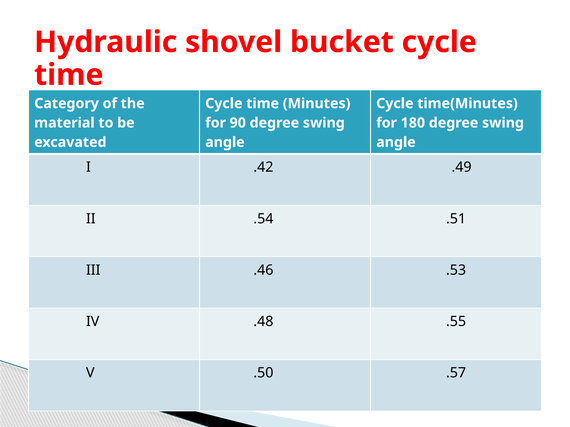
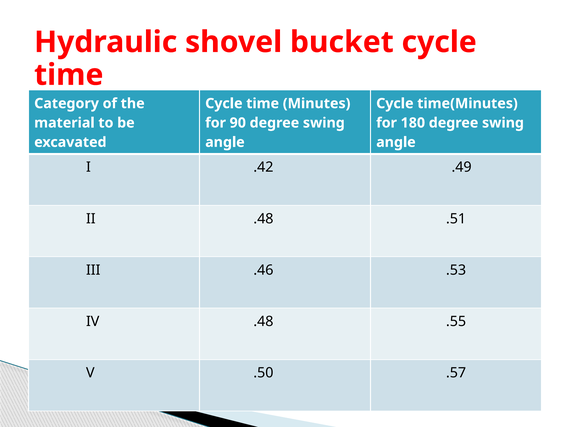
II .54: .54 -> .48 (263, 219)
